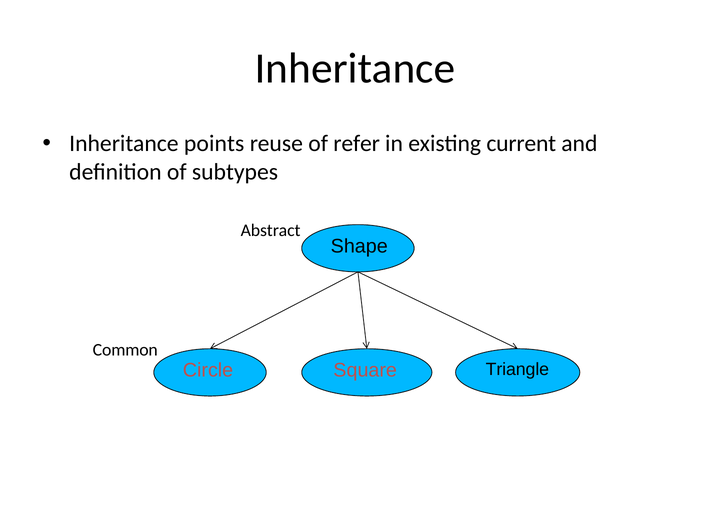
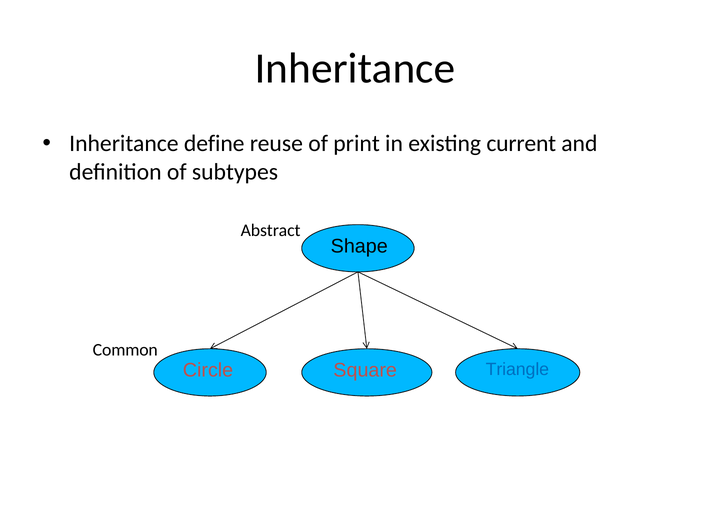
points: points -> define (214, 144)
refer: refer -> print (357, 144)
Triangle colour: black -> blue (517, 370)
